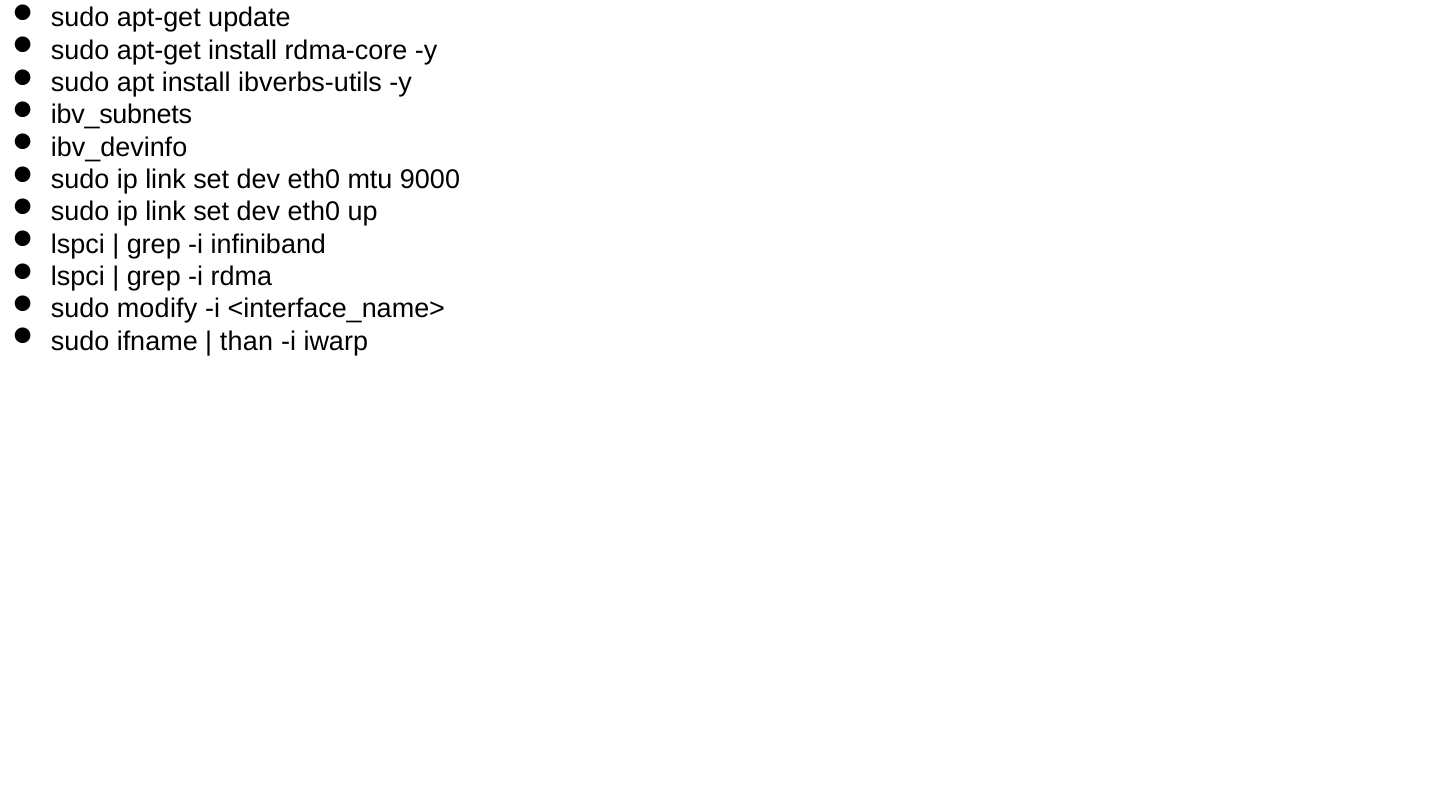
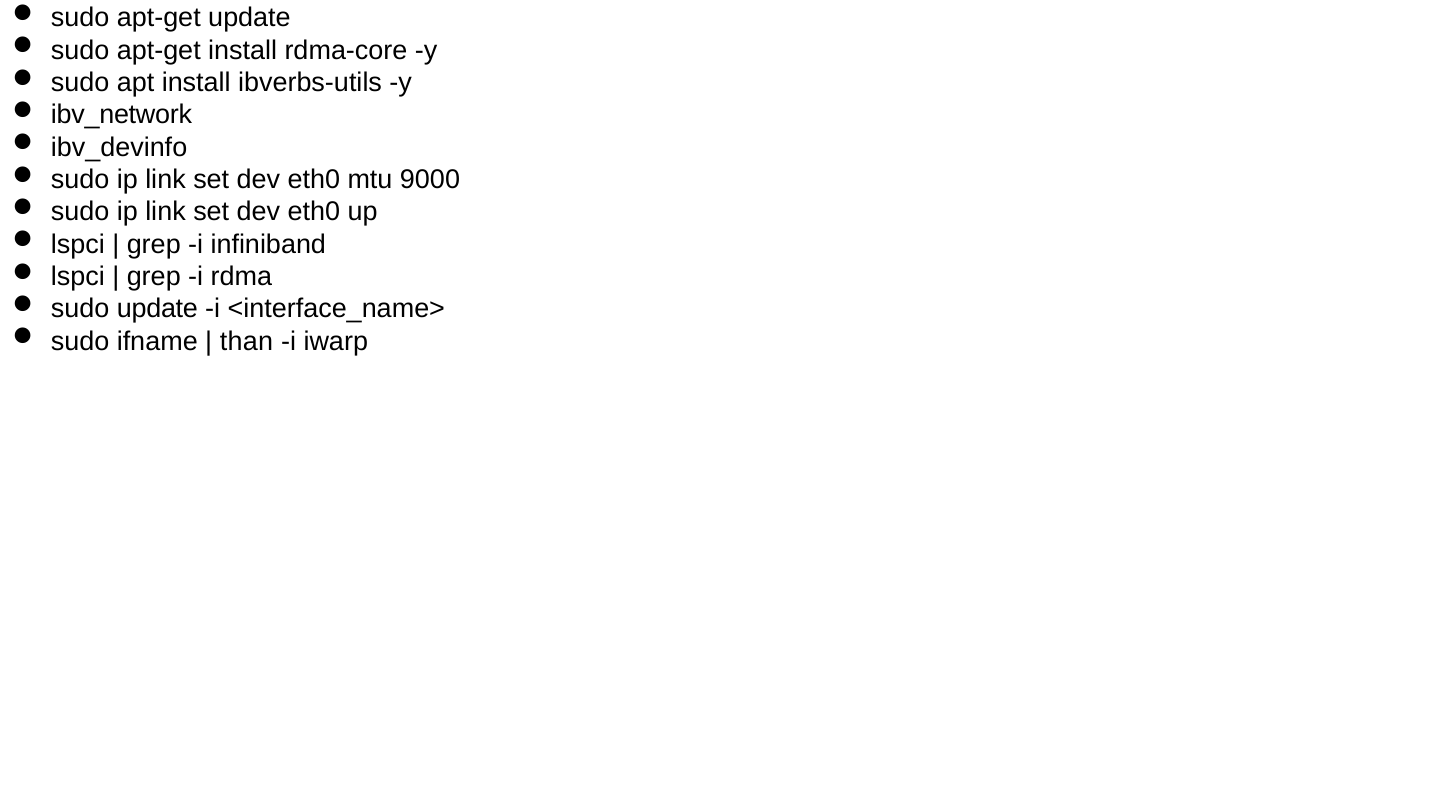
ibv_subnets: ibv_subnets -> ibv_network (121, 115)
sudo modify: modify -> update (157, 309)
